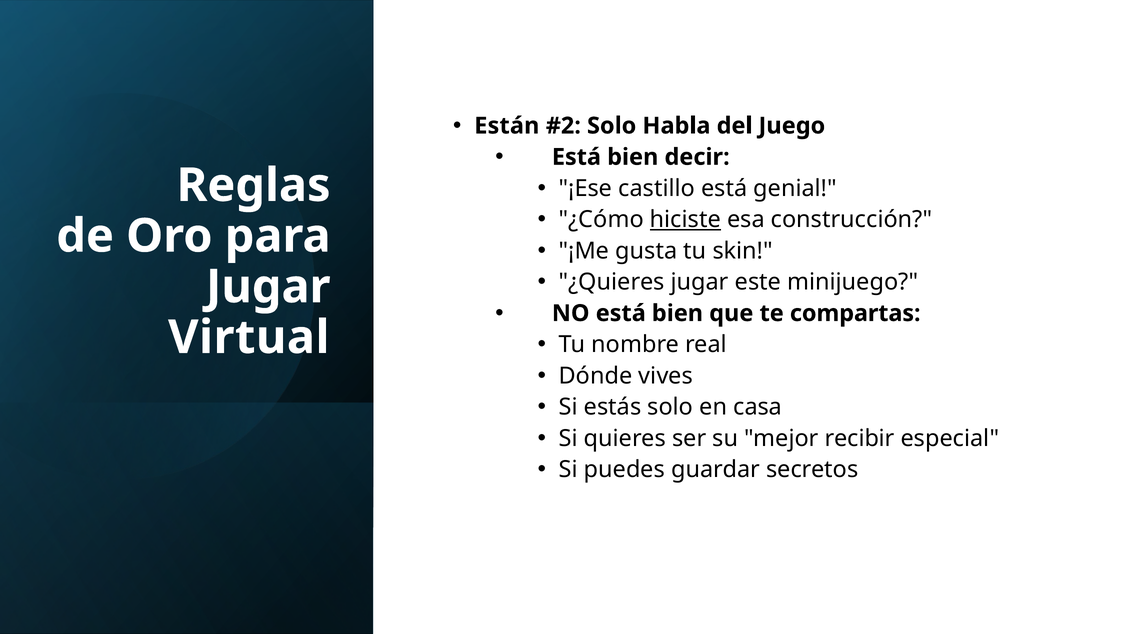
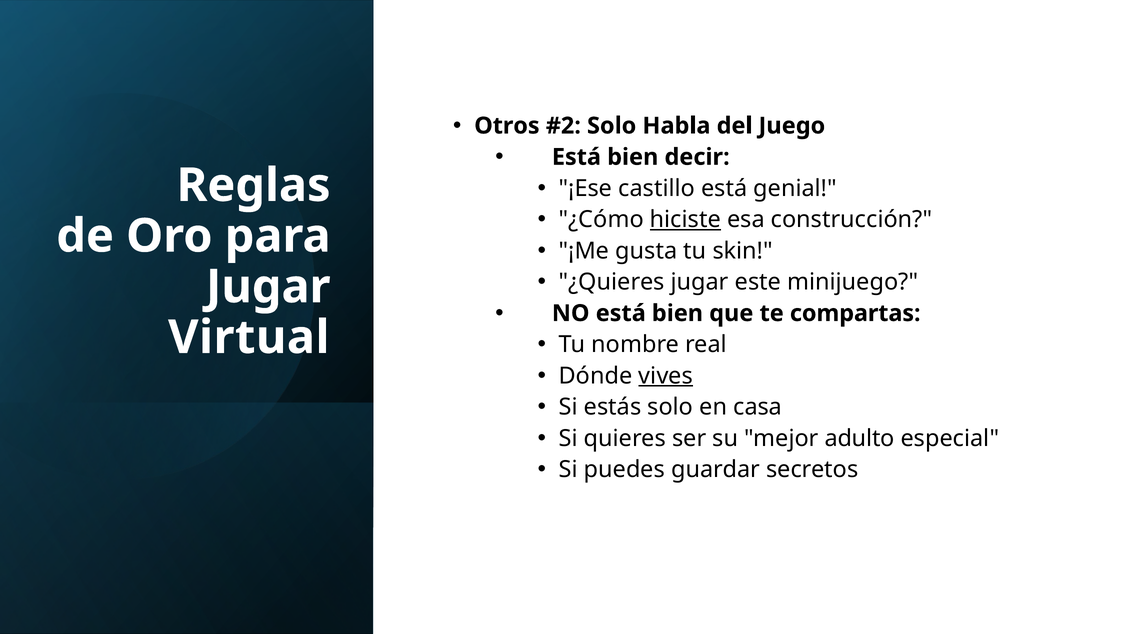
Están: Están -> Otros (507, 126)
vives underline: none -> present (666, 376)
recibir: recibir -> adulto (860, 438)
